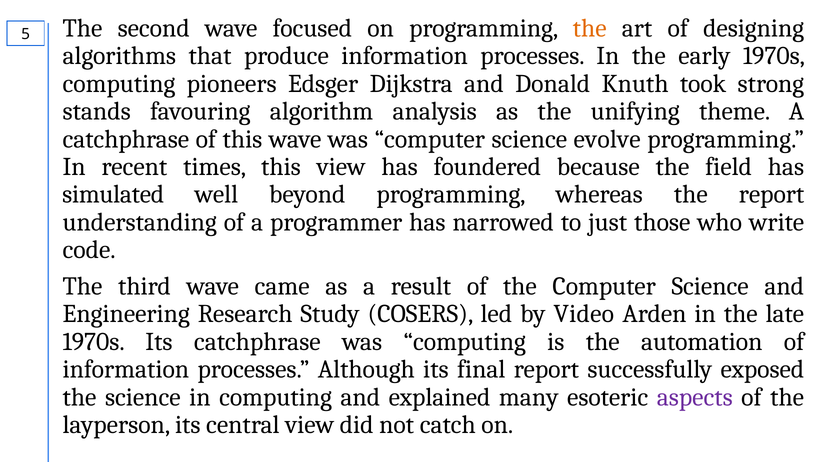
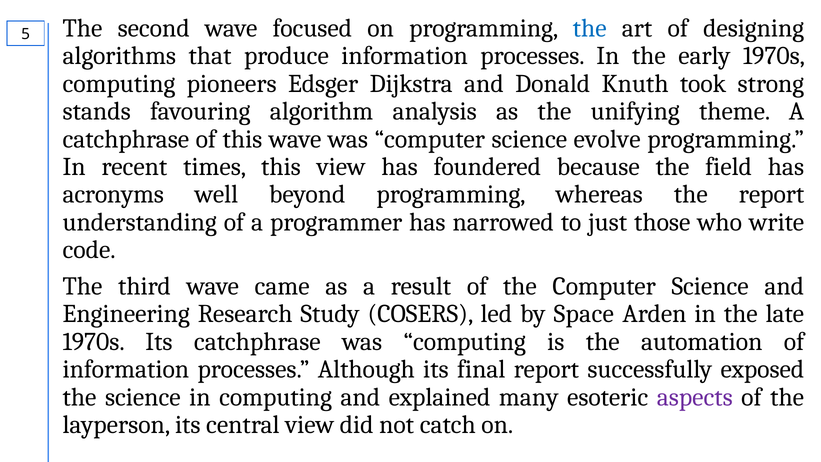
the colour: orange -> blue (590, 28)
simulated: simulated -> acronyms (113, 194)
Video: Video -> Space (584, 314)
